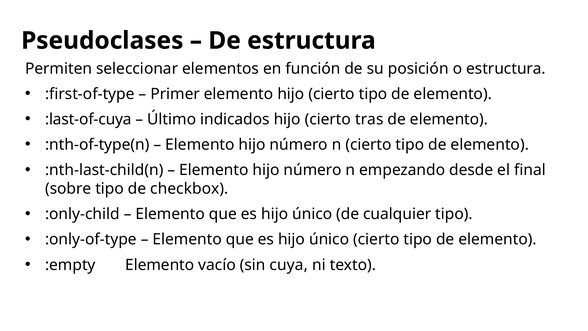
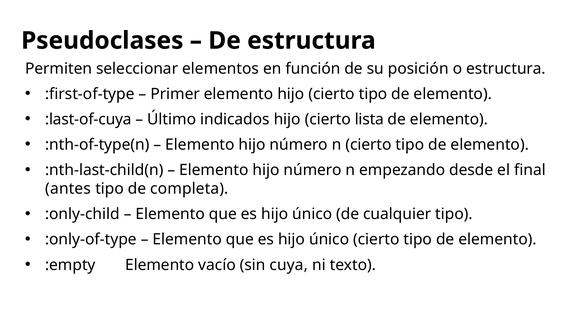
tras: tras -> lista (369, 119)
sobre: sobre -> antes (68, 189)
checkbox: checkbox -> completa (189, 189)
